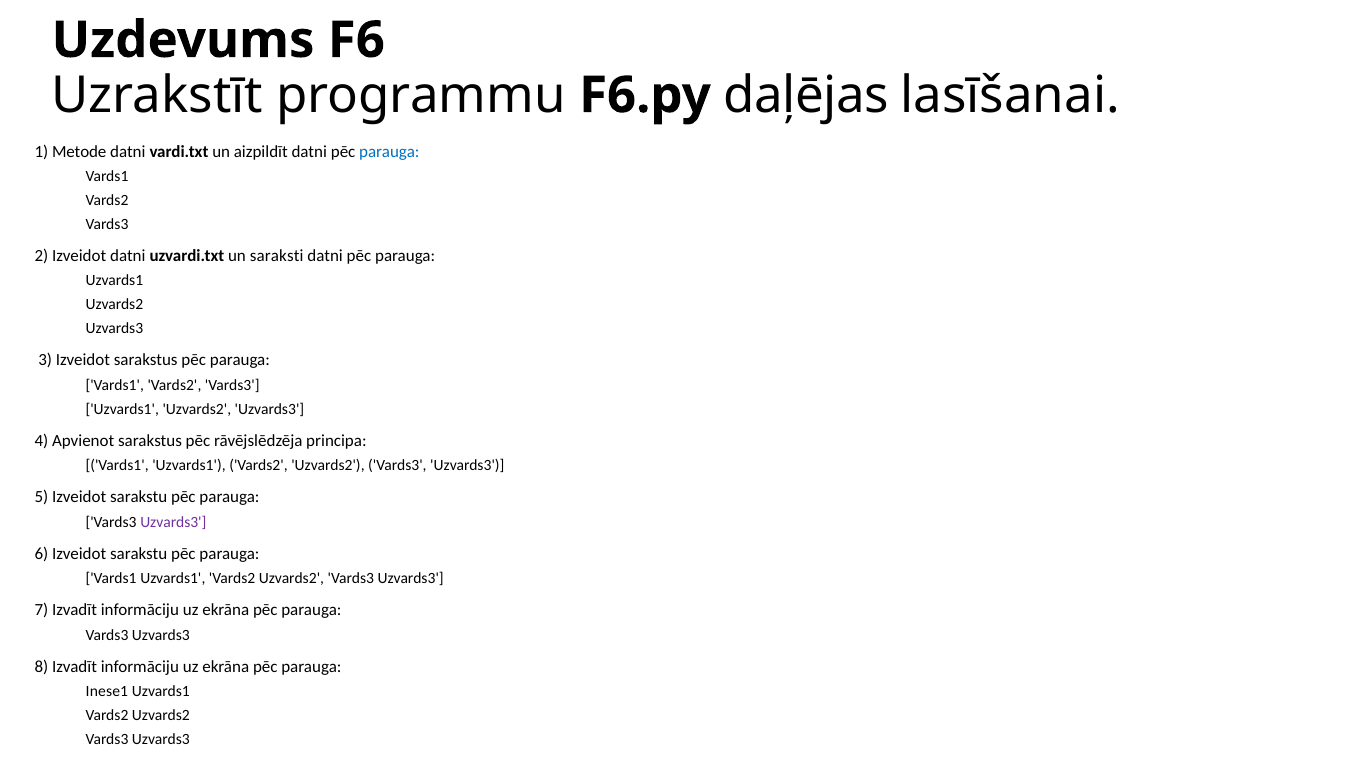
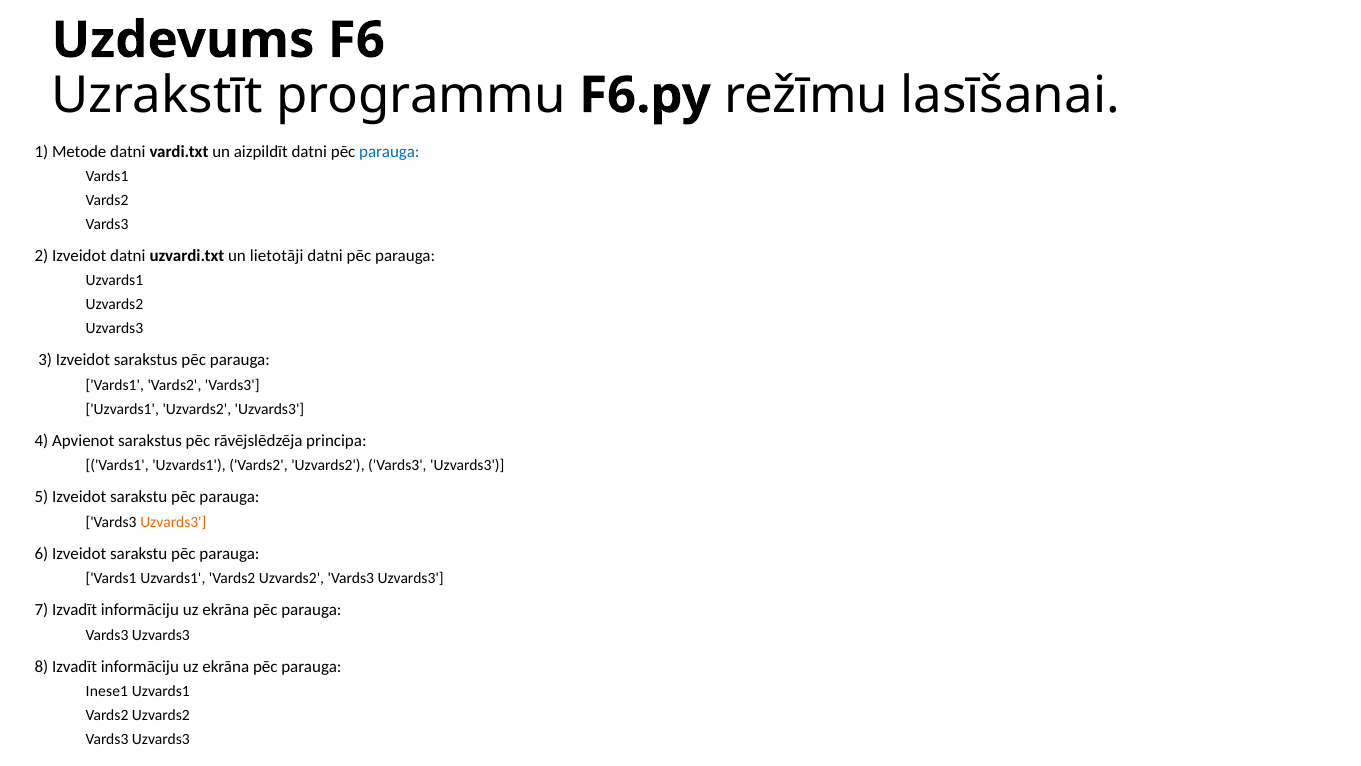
daļējas: daļējas -> režīmu (806, 95)
saraksti: saraksti -> lietotāji (277, 256)
Uzvards3 colour: purple -> orange (173, 522)
